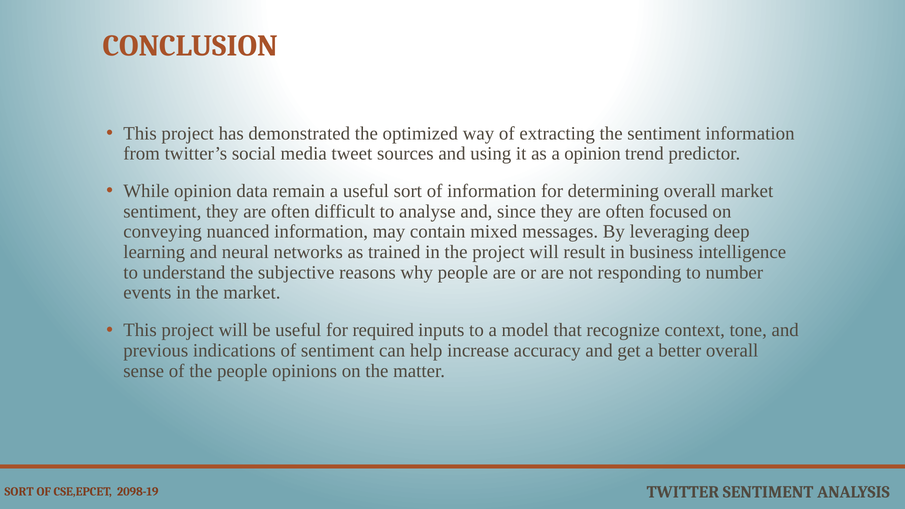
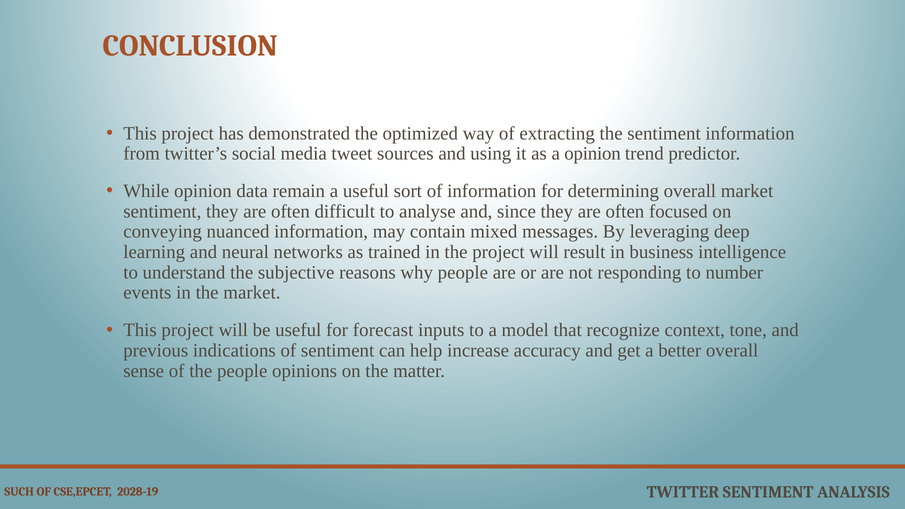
required: required -> forecast (383, 330)
SORT: SORT -> SUCH (19, 492)
2098-19: 2098-19 -> 2028-19 (138, 492)
